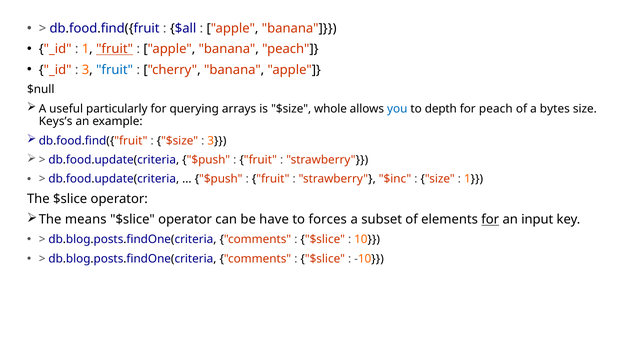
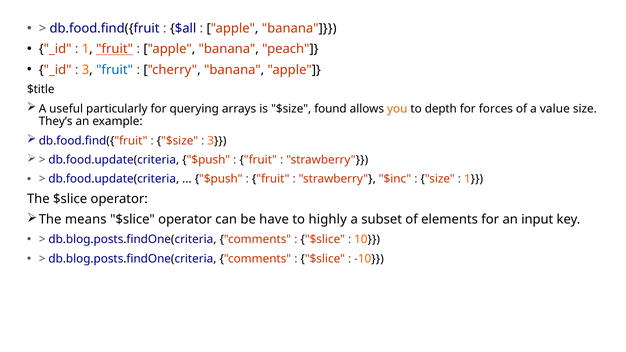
$null: $null -> $title (41, 90)
whole: whole -> found (330, 109)
you colour: blue -> orange (397, 109)
for peach: peach -> forces (496, 109)
bytes: bytes -> value (555, 109)
Keys’s: Keys’s -> They’s (56, 122)
forces: forces -> highly (328, 220)
for underline: present -> none (490, 220)
